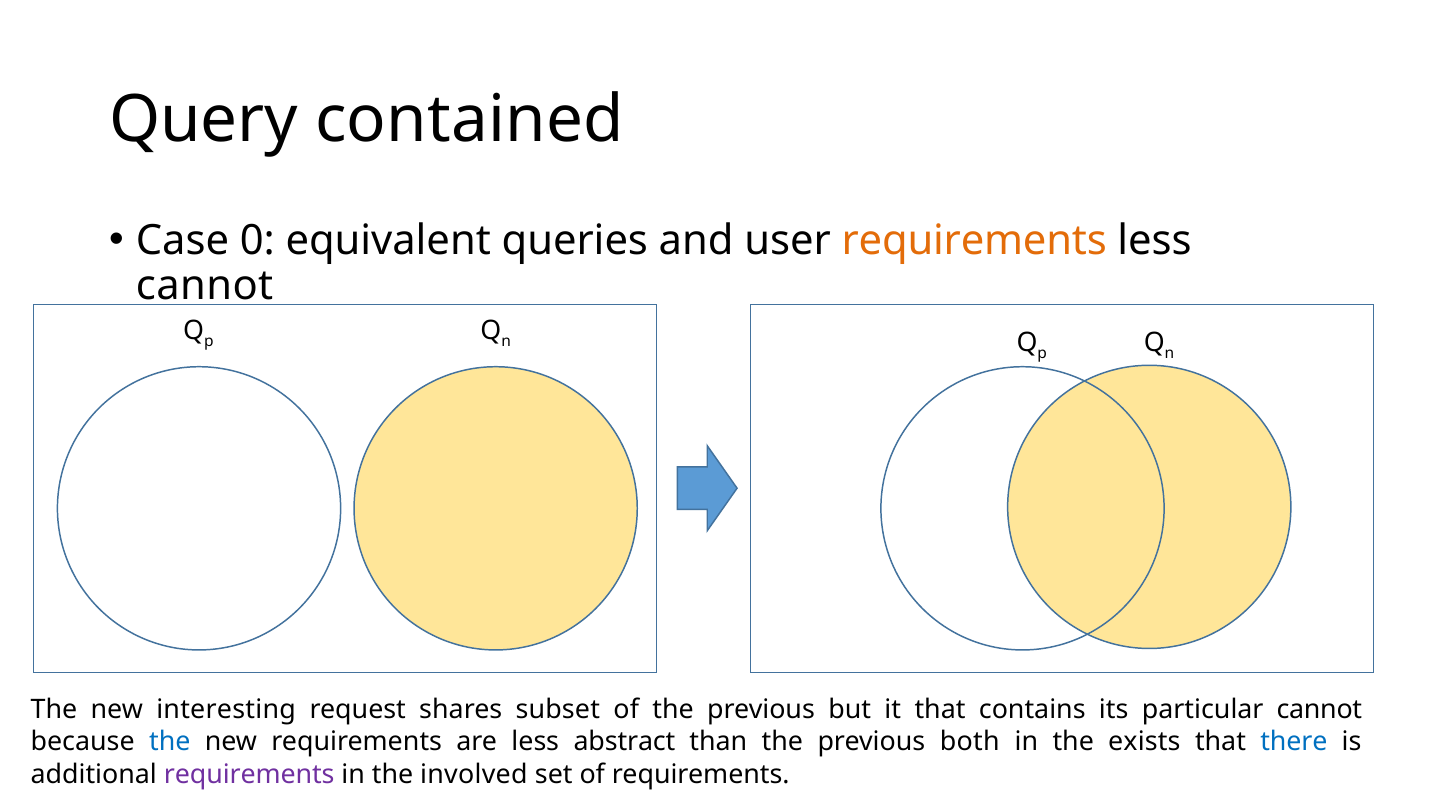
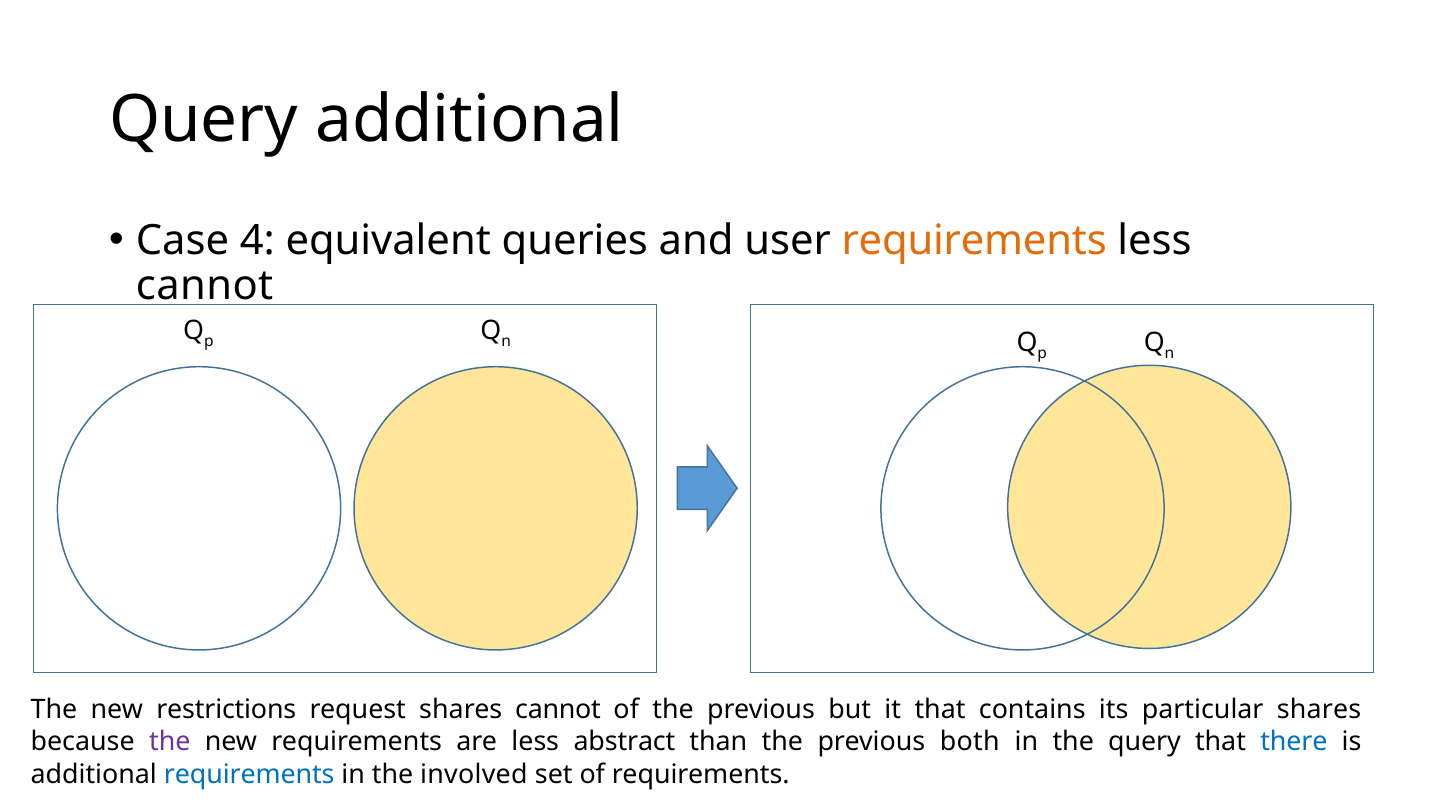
Query contained: contained -> additional (470, 120)
0: 0 -> 4 (257, 241)
interesting: interesting -> restrictions (226, 710)
shares subset: subset -> cannot (558, 710)
particular cannot: cannot -> shares (1319, 710)
the colour: blue -> purple (170, 742)
the exists: exists -> query (1144, 742)
requirements colour: purple -> blue (249, 774)
